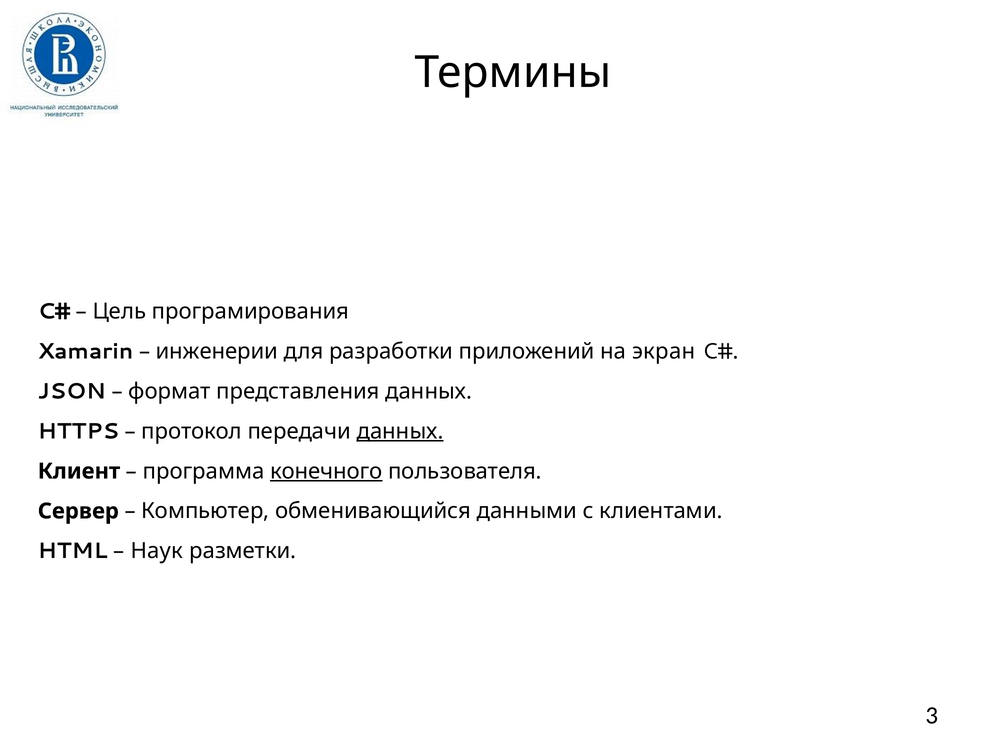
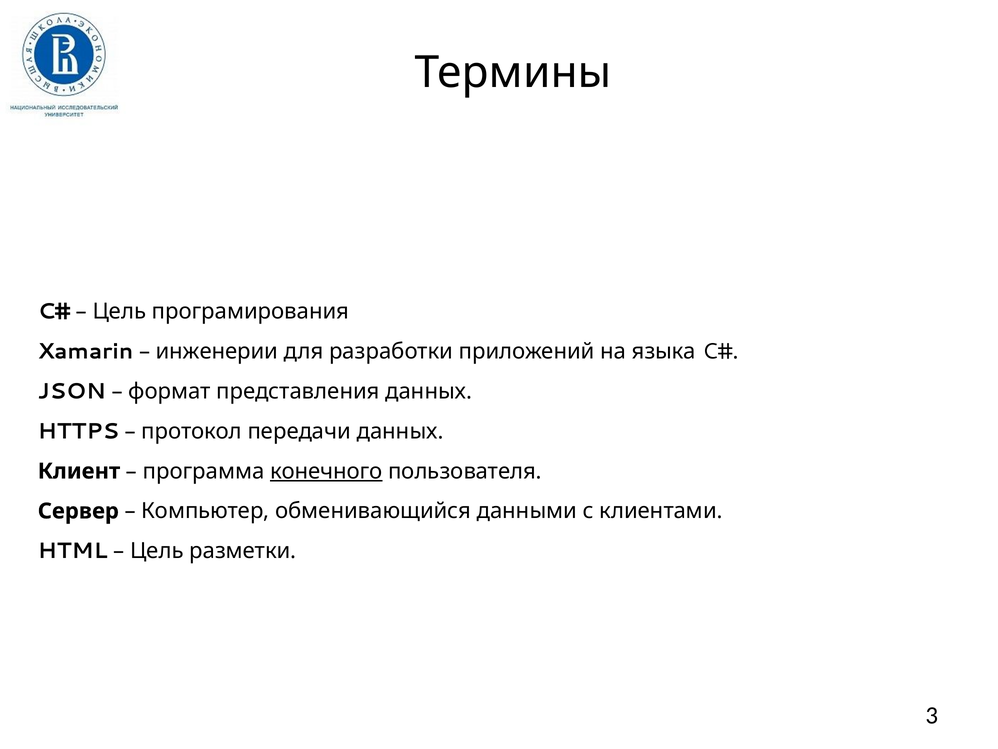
экран: экран -> языка (664, 351)
данных underline: present -> none (400, 431)
Наук: Наук -> Цель (157, 551)
